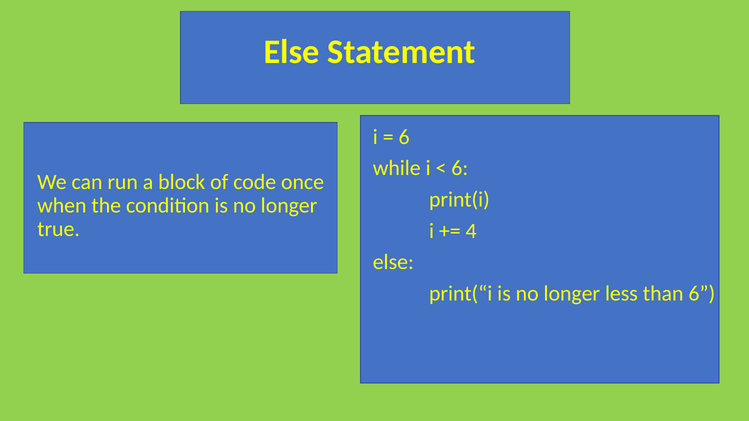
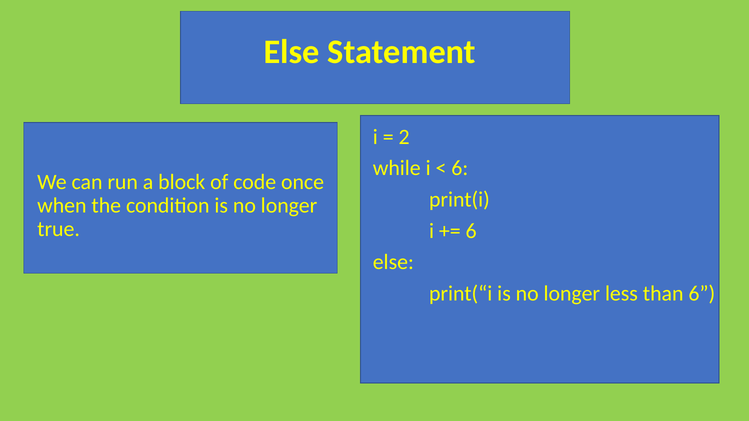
6: 6 -> 2 (404, 137)
4: 4 -> 6 (471, 231)
